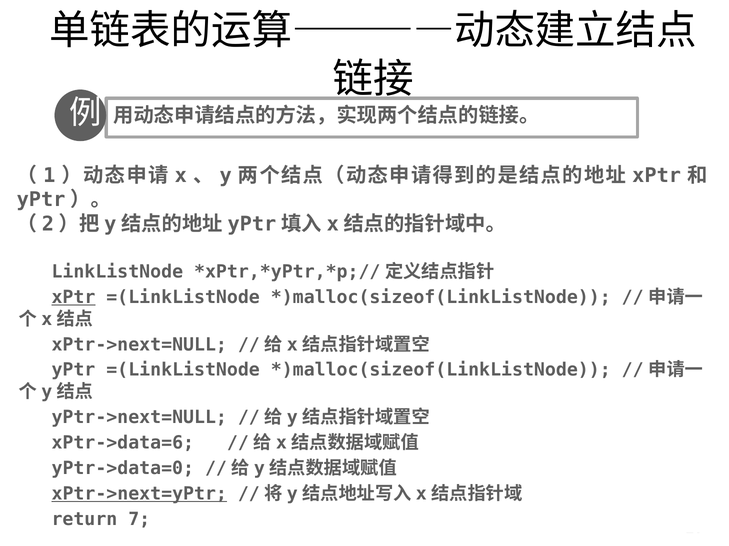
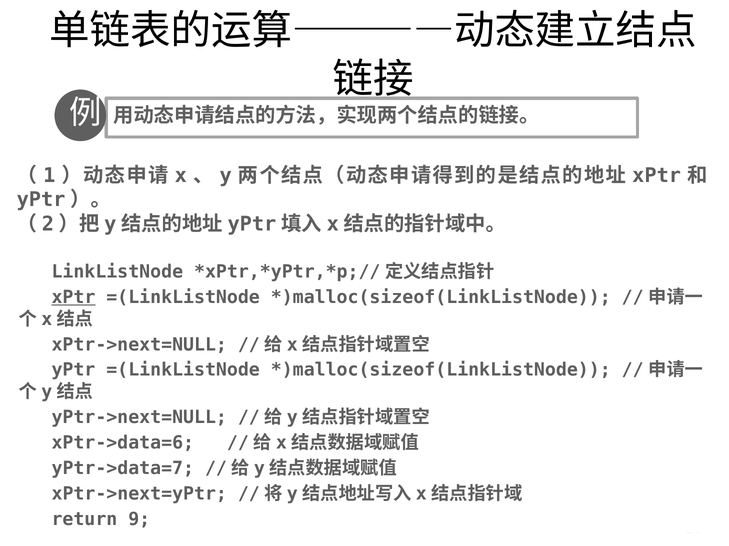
yPtr->data=0: yPtr->data=0 -> yPtr->data=7 (123, 469)
xPtr->next=yPtr underline: present -> none (139, 494)
7: 7 -> 9 (139, 520)
